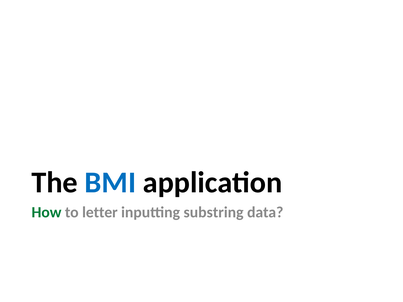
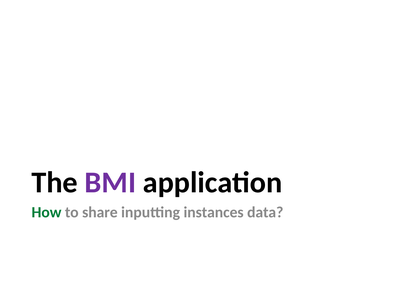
BMI colour: blue -> purple (110, 183)
letter: letter -> share (100, 213)
substring: substring -> instances (214, 213)
